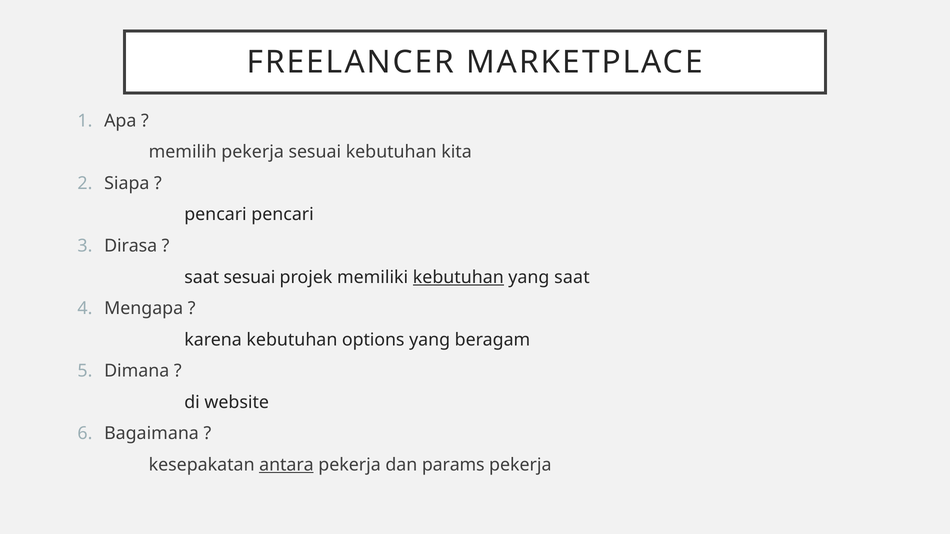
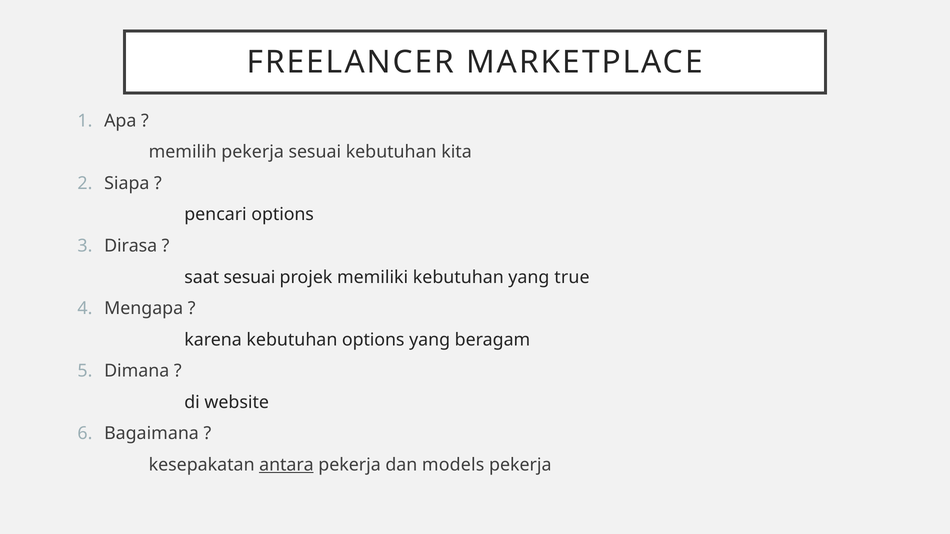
pencari pencari: pencari -> options (283, 215)
kebutuhan underline: present -> none (458, 277)
yang saat: saat -> true (572, 277)
params: params -> models (453, 465)
